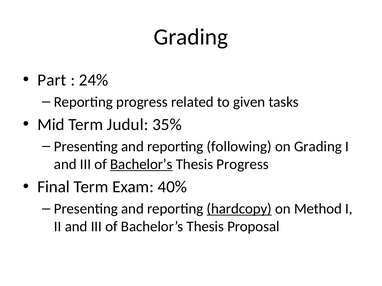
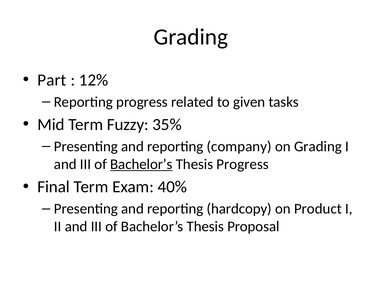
24%: 24% -> 12% (94, 80)
Judul: Judul -> Fuzzy (128, 125)
following: following -> company (239, 147)
hardcopy underline: present -> none (239, 209)
Method: Method -> Product (318, 209)
